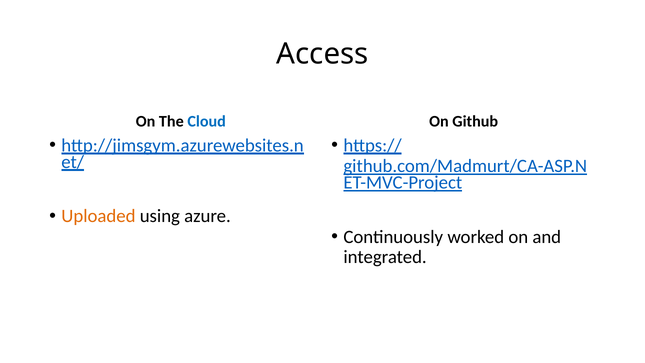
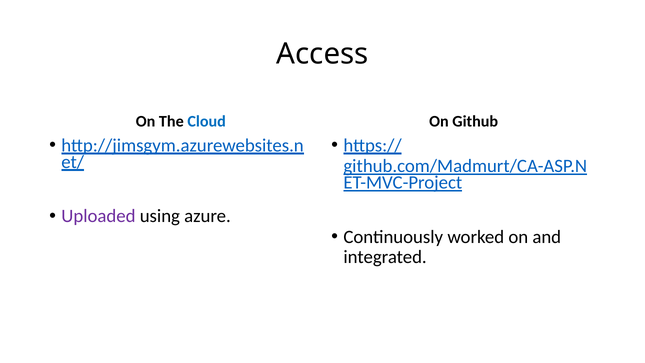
Uploaded colour: orange -> purple (98, 216)
